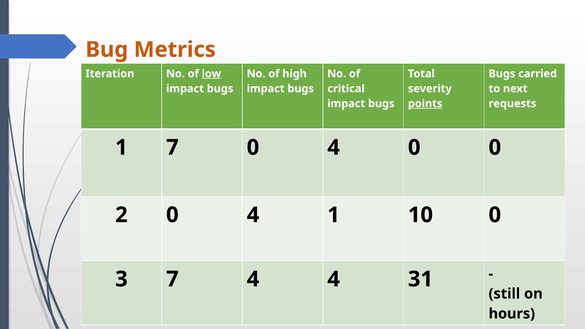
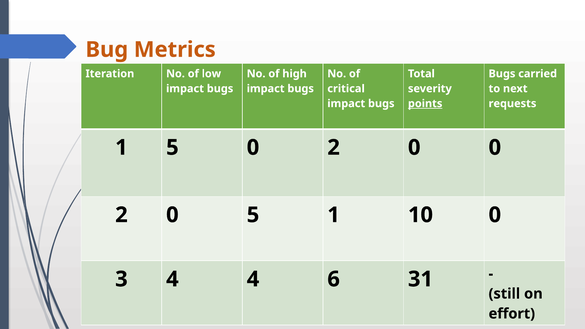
low underline: present -> none (211, 74)
1 7: 7 -> 5 (172, 148)
4: 4 -> 2 (334, 148)
2 0 4: 4 -> 5 (253, 215)
3 7: 7 -> 4 (172, 279)
4 4: 4 -> 6 (334, 279)
hours: hours -> effort (512, 314)
